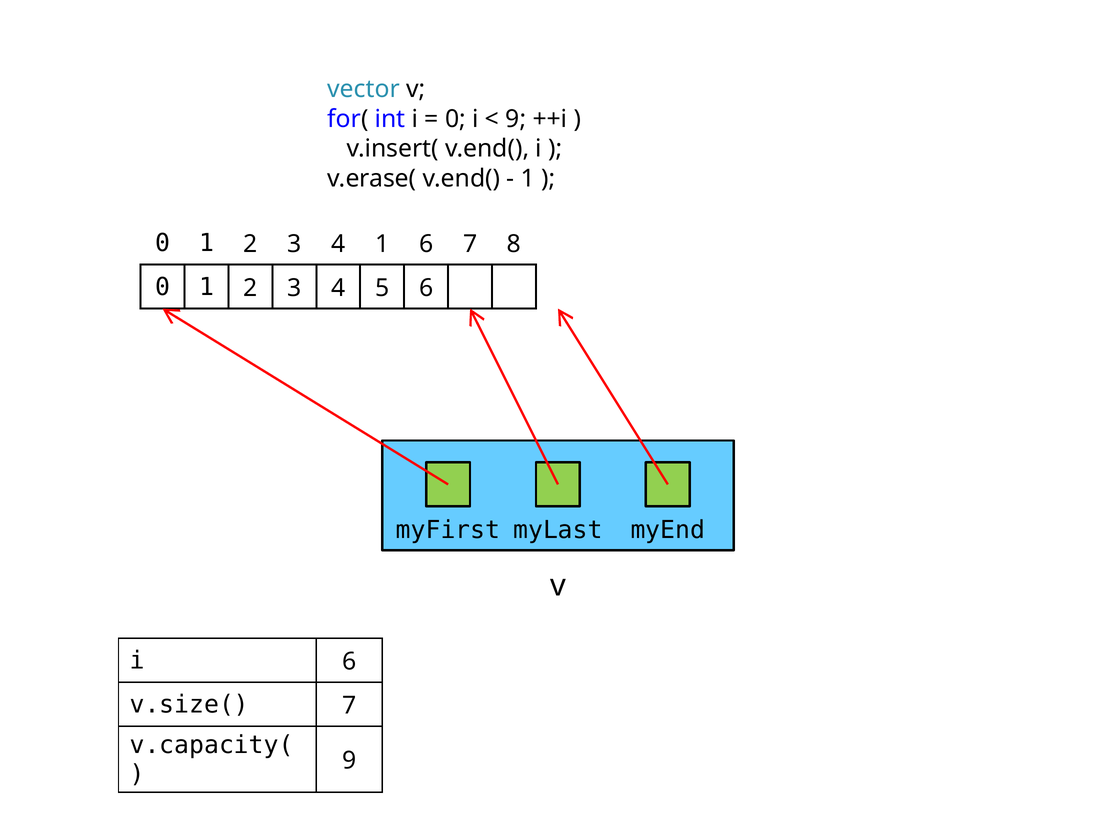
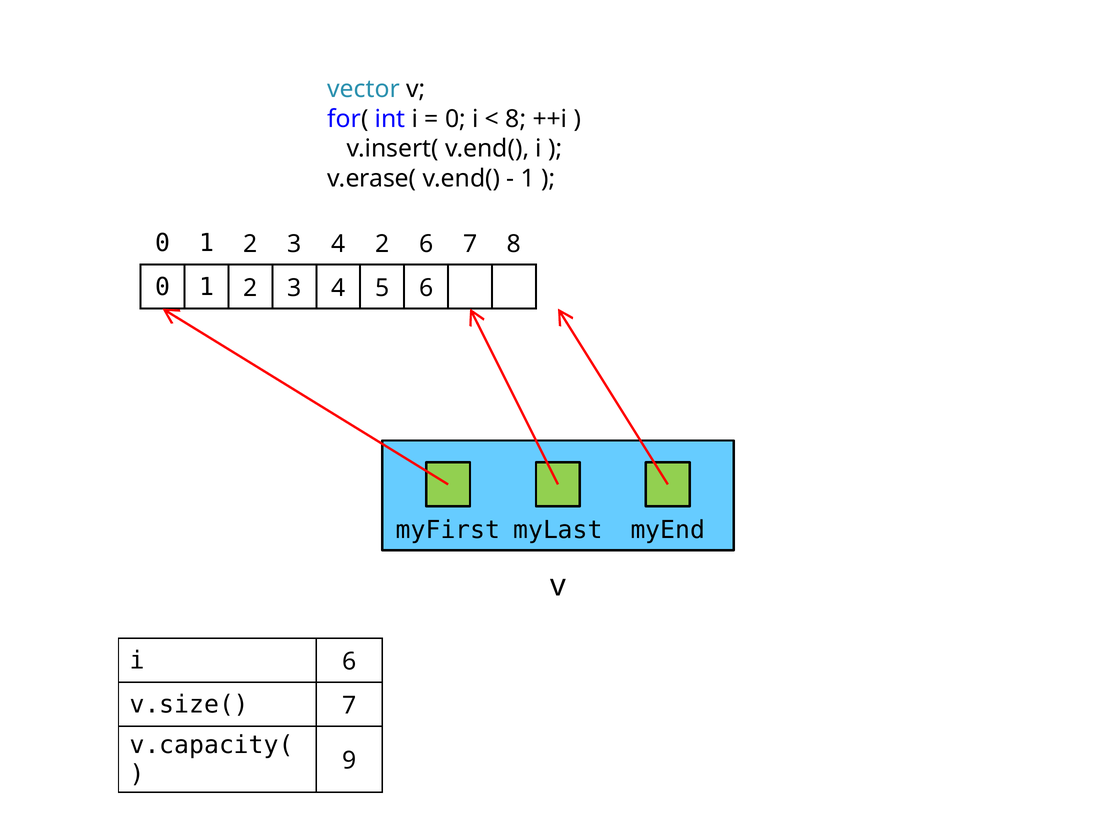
9: 9 -> 8 (516, 119)
4 1: 1 -> 2 (382, 244)
